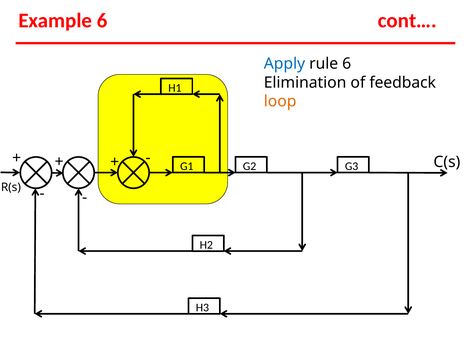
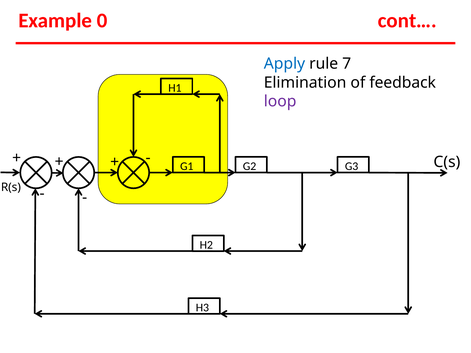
Example 6: 6 -> 0 (102, 21)
rule 6: 6 -> 7 (347, 64)
loop colour: orange -> purple (280, 102)
